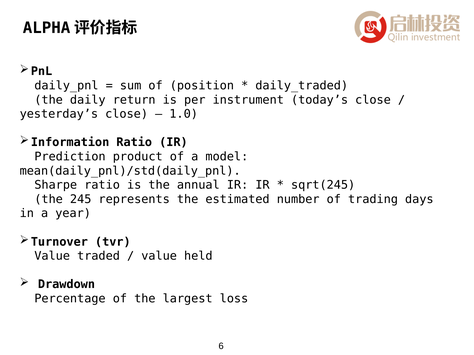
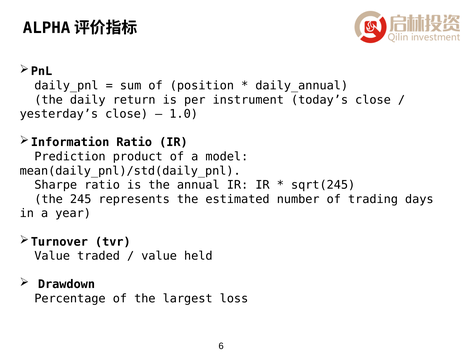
daily_traded: daily_traded -> daily_annual (302, 86)
